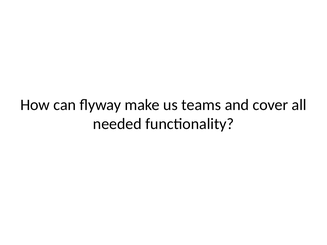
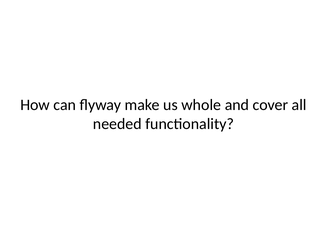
teams: teams -> whole (201, 105)
